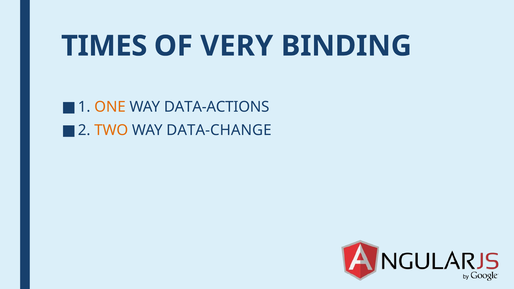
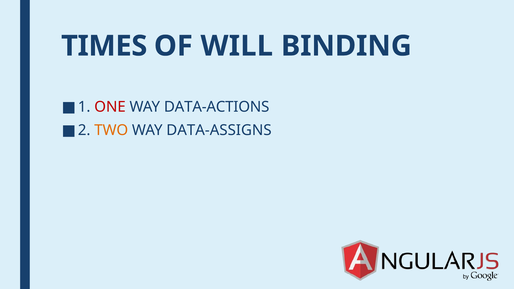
VERY: VERY -> WILL (237, 46)
ONE colour: orange -> red (110, 107)
DATA-CHANGE: DATA-CHANGE -> DATA-ASSIGNS (219, 130)
